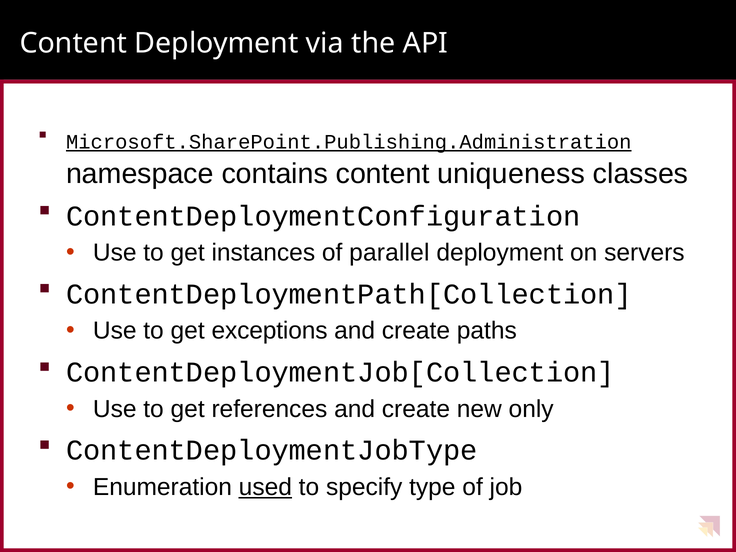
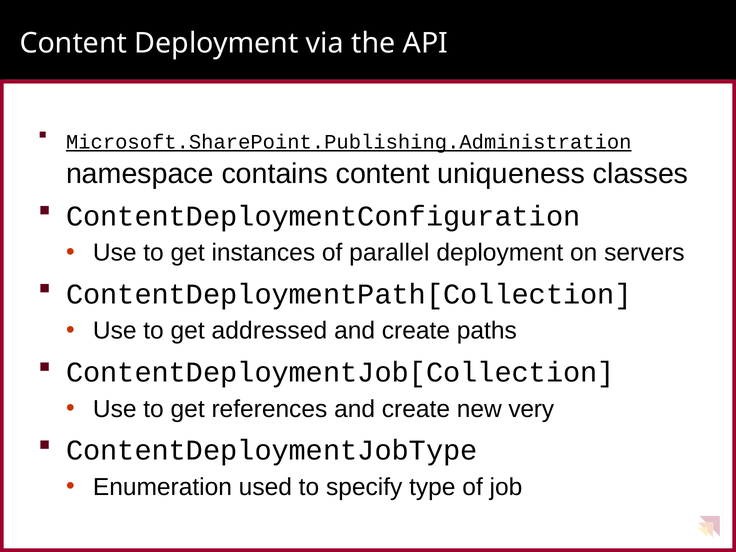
exceptions: exceptions -> addressed (269, 331)
only: only -> very (531, 409)
used underline: present -> none (265, 487)
